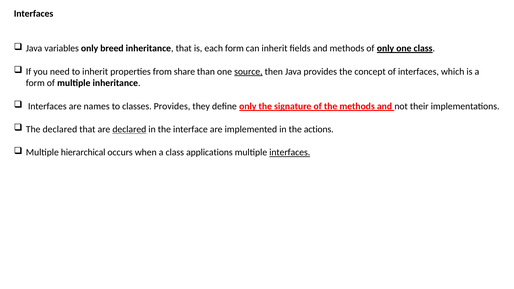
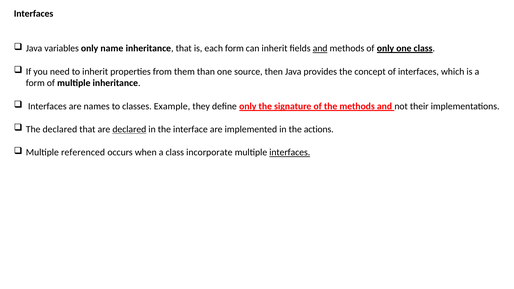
breed: breed -> name (112, 48)
and underline: none -> present (320, 48)
share: share -> them (184, 72)
source underline: present -> none (248, 72)
classes Provides: Provides -> Example (172, 106)
hierarchical: hierarchical -> referenced (83, 153)
applications: applications -> incorporate (209, 153)
